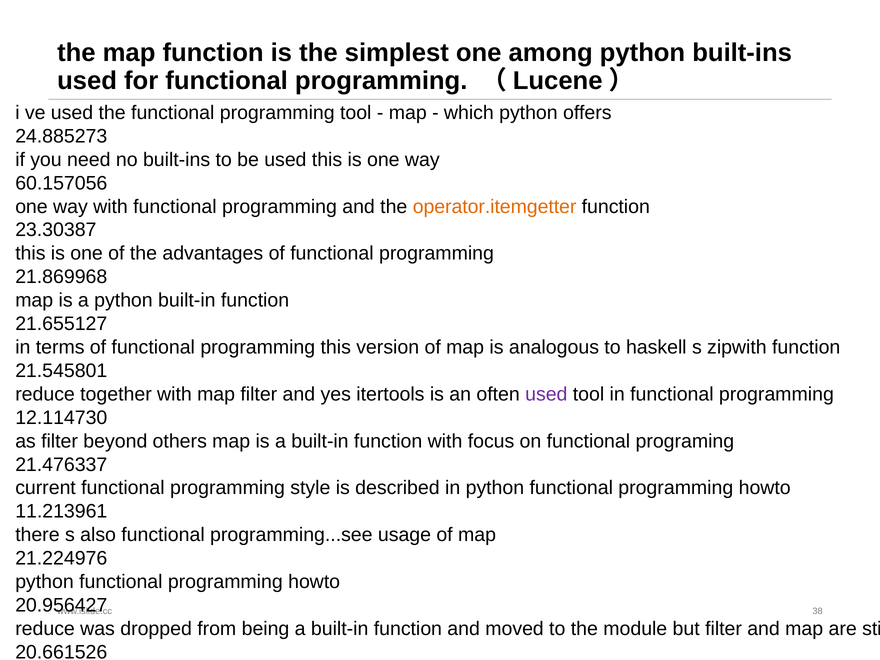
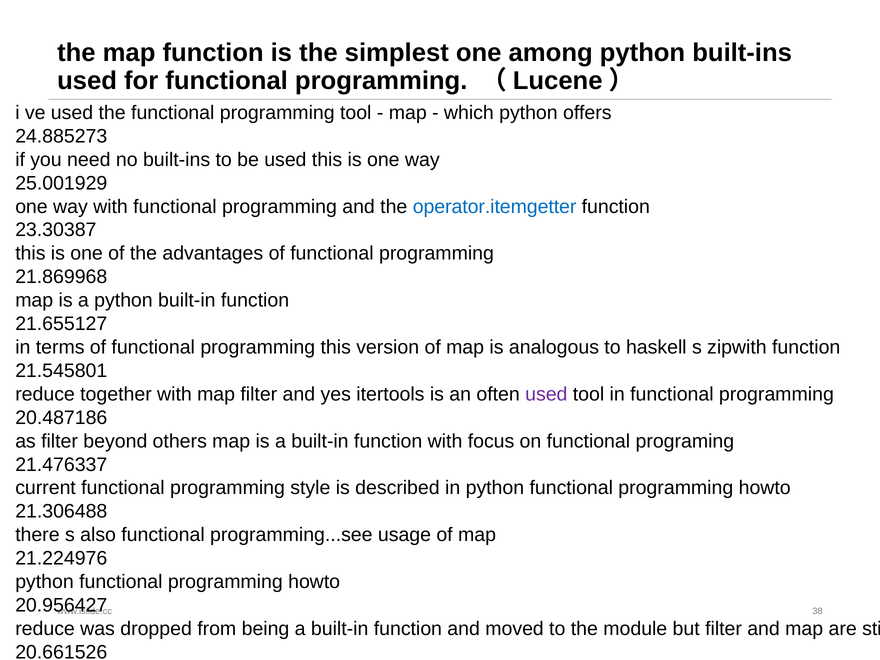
60.157056: 60.157056 -> 25.001929 (61, 183)
operator.itemgetter colour: orange -> blue (495, 207)
12.114730: 12.114730 -> 20.487186 (61, 418)
11.213961: 11.213961 -> 21.306488 (61, 511)
